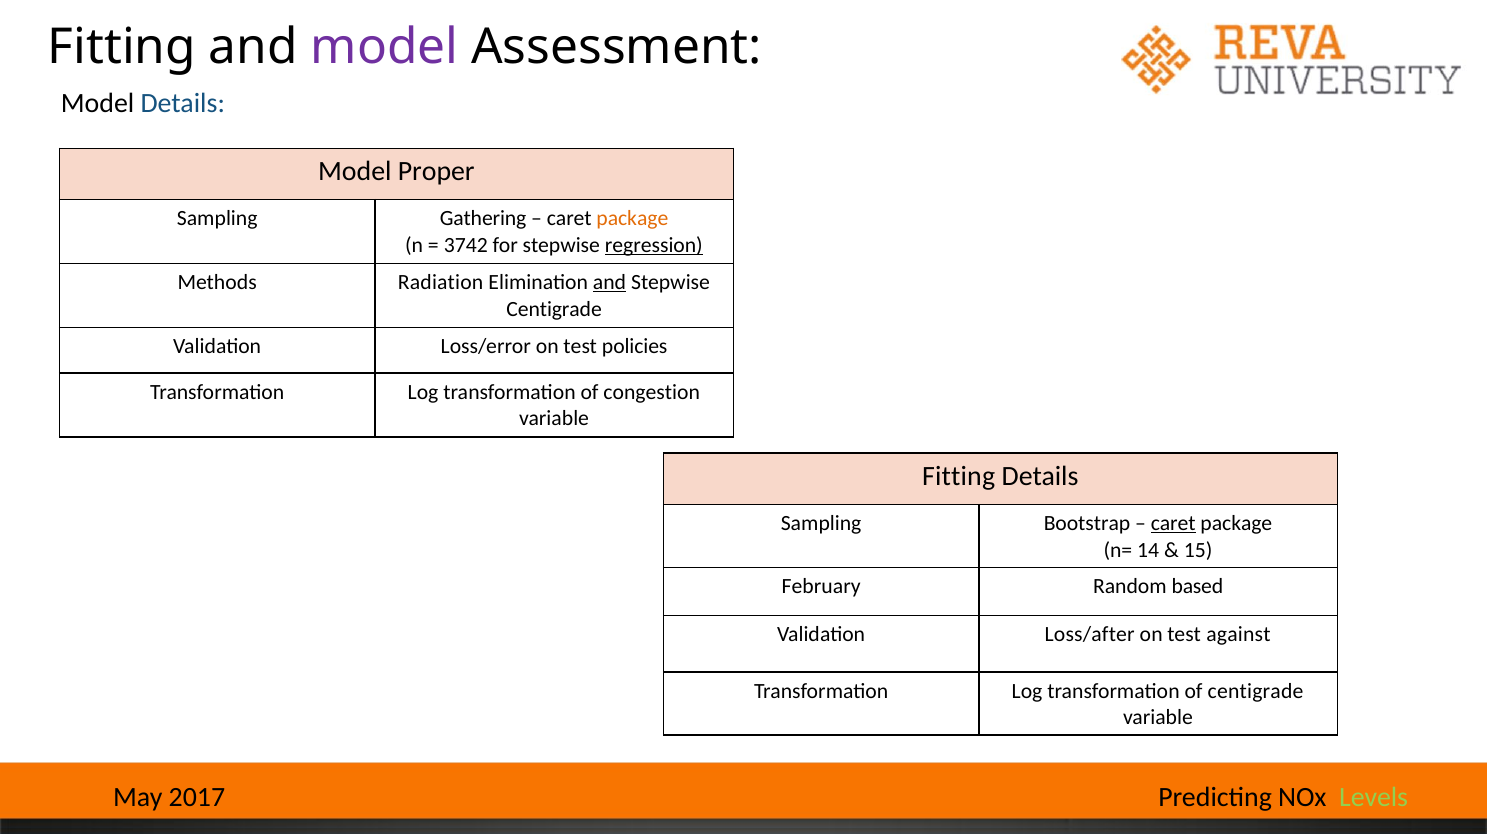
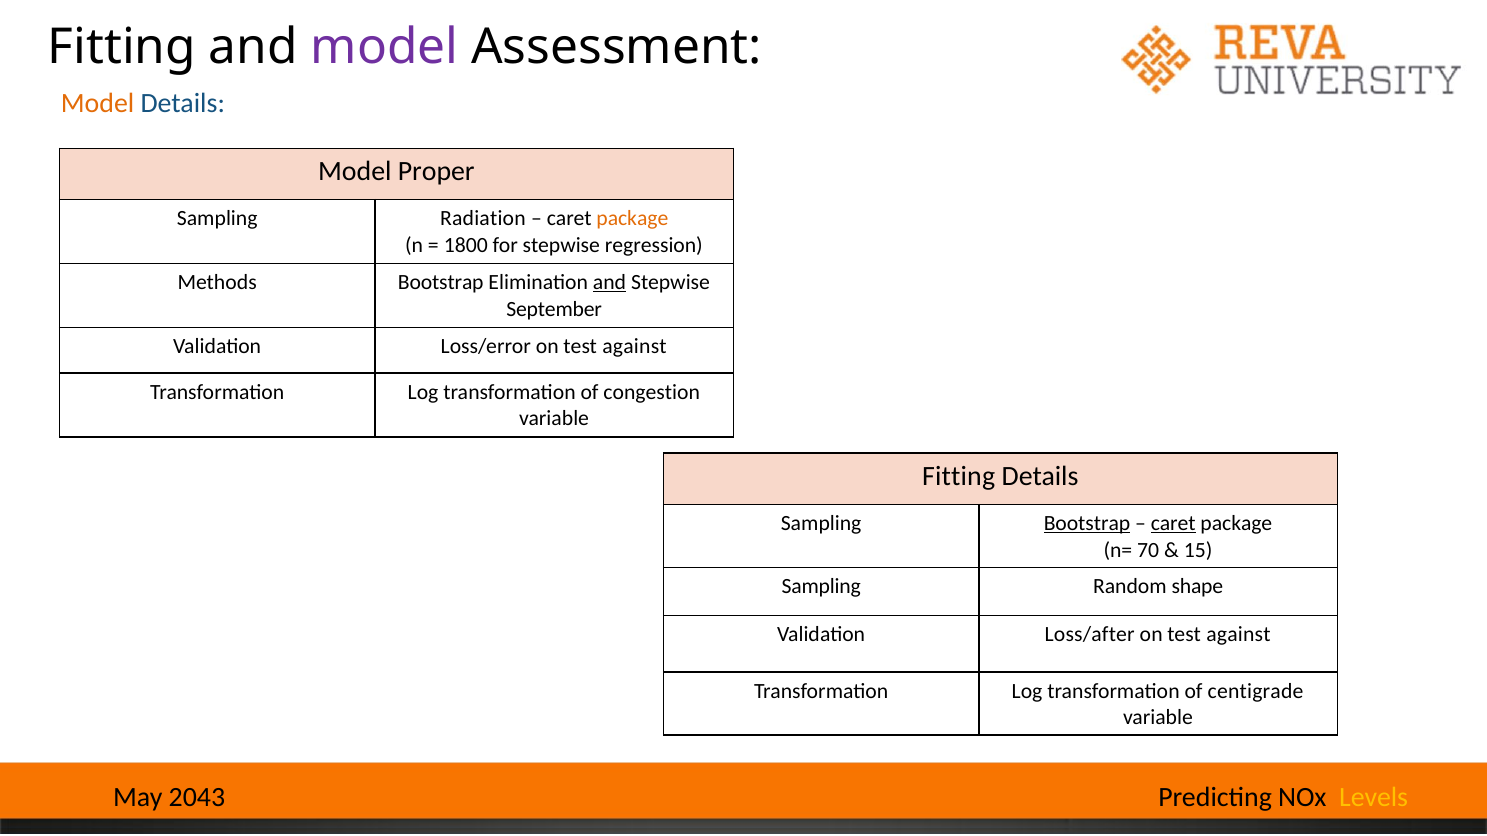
Model colour: black -> orange (98, 104)
Gathering: Gathering -> Radiation (483, 219)
3742: 3742 -> 1800 (466, 245)
regression underline: present -> none (654, 245)
Methods Radiation: Radiation -> Bootstrap (441, 283)
Centigrade: Centigrade -> September (554, 309)
Loss/error on test policies: policies -> against (635, 347)
Bootstrap underline: none -> present (1087, 524)
14: 14 -> 70 (1148, 550)
February: February -> Sampling (821, 587)
based: based -> shape (1197, 587)
2017: 2017 -> 2043 (197, 797)
Levels colour: light green -> yellow (1374, 797)
